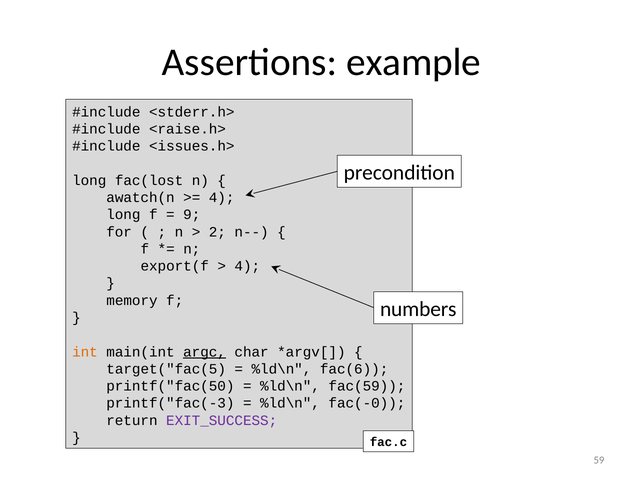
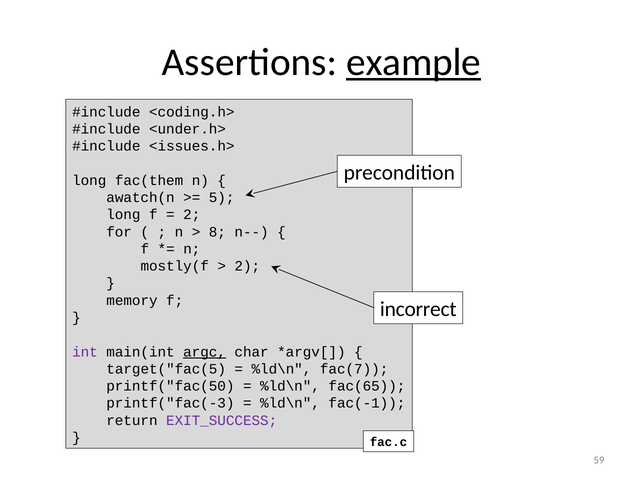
example underline: none -> present (414, 62)
<stderr.h>: <stderr.h> -> <coding.h> (192, 112)
<raise.h>: <raise.h> -> <under.h> (187, 129)
fac(lost: fac(lost -> fac(them (149, 181)
4: 4 -> 5 (222, 198)
9: 9 -> 2 (192, 215)
2: 2 -> 8 (217, 232)
export(f: export(f -> mostly(f (175, 266)
4: 4 -> 2 (247, 266)
numbers: numbers -> incorrect (418, 309)
int colour: orange -> purple (85, 352)
fac(6: fac(6 -> fac(7 (354, 369)
fac(59: fac(59 -> fac(65 (367, 386)
fac(-0: fac(-0 -> fac(-1 (367, 403)
